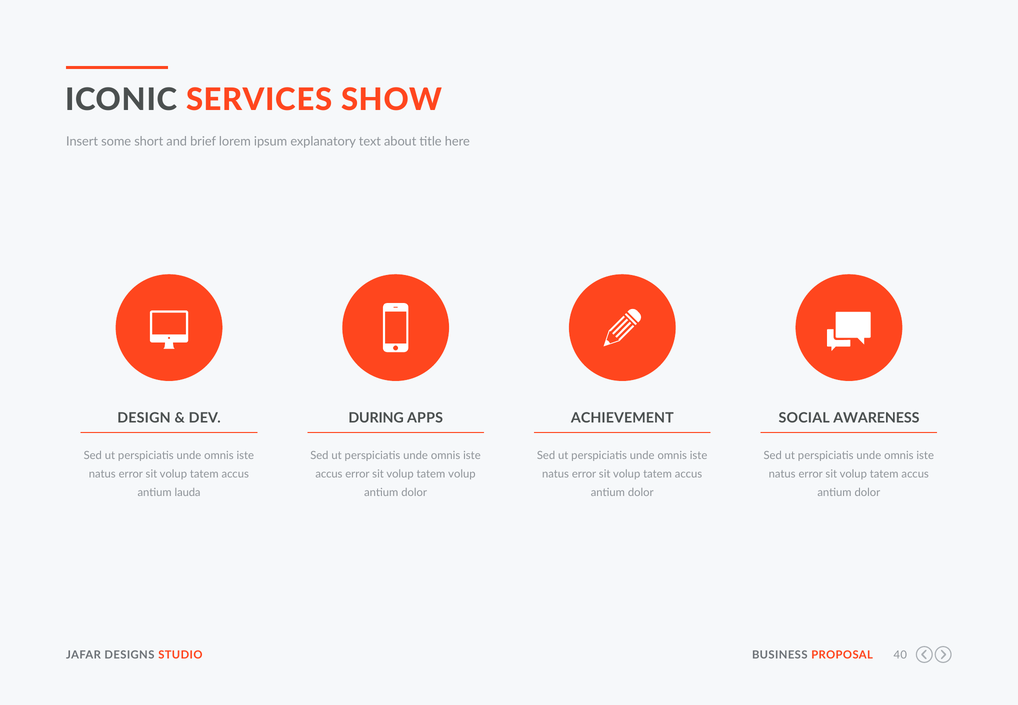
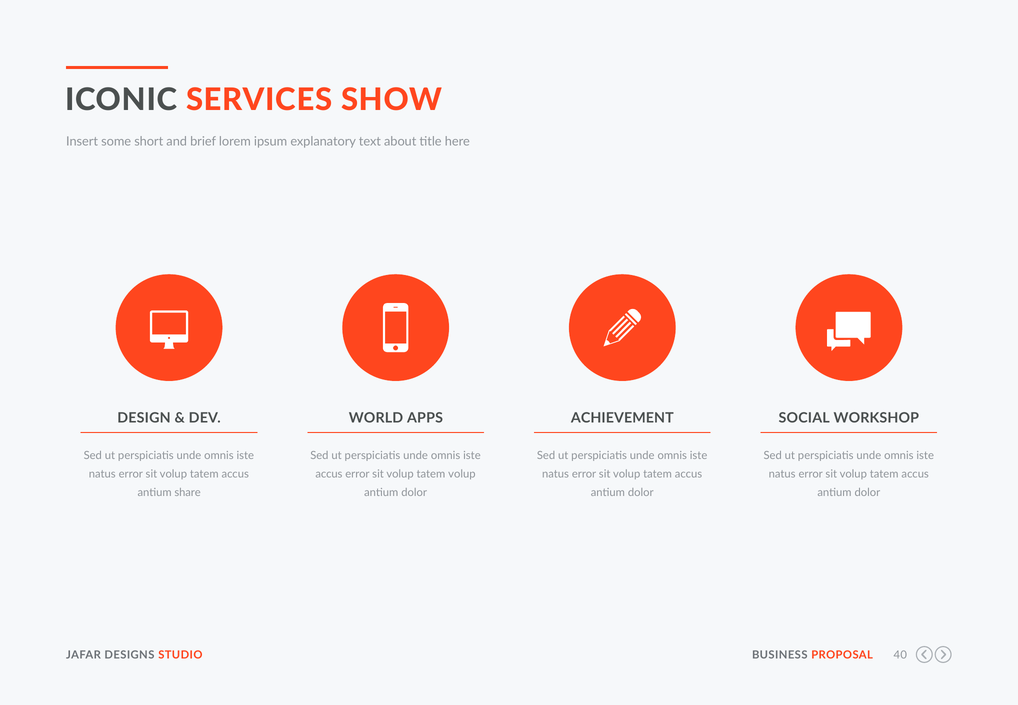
DURING: DURING -> WORLD (376, 418)
AWARENESS: AWARENESS -> WORKSHOP (876, 418)
lauda: lauda -> share (188, 492)
